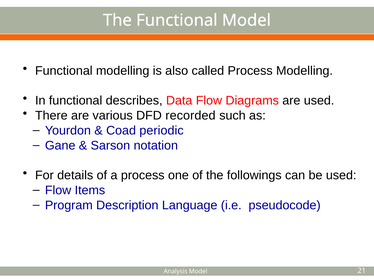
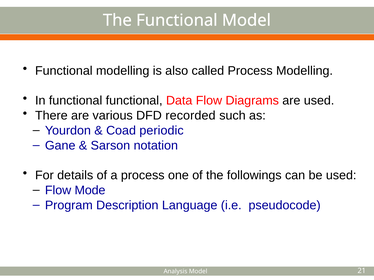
functional describes: describes -> functional (134, 101)
Items: Items -> Mode (90, 191)
